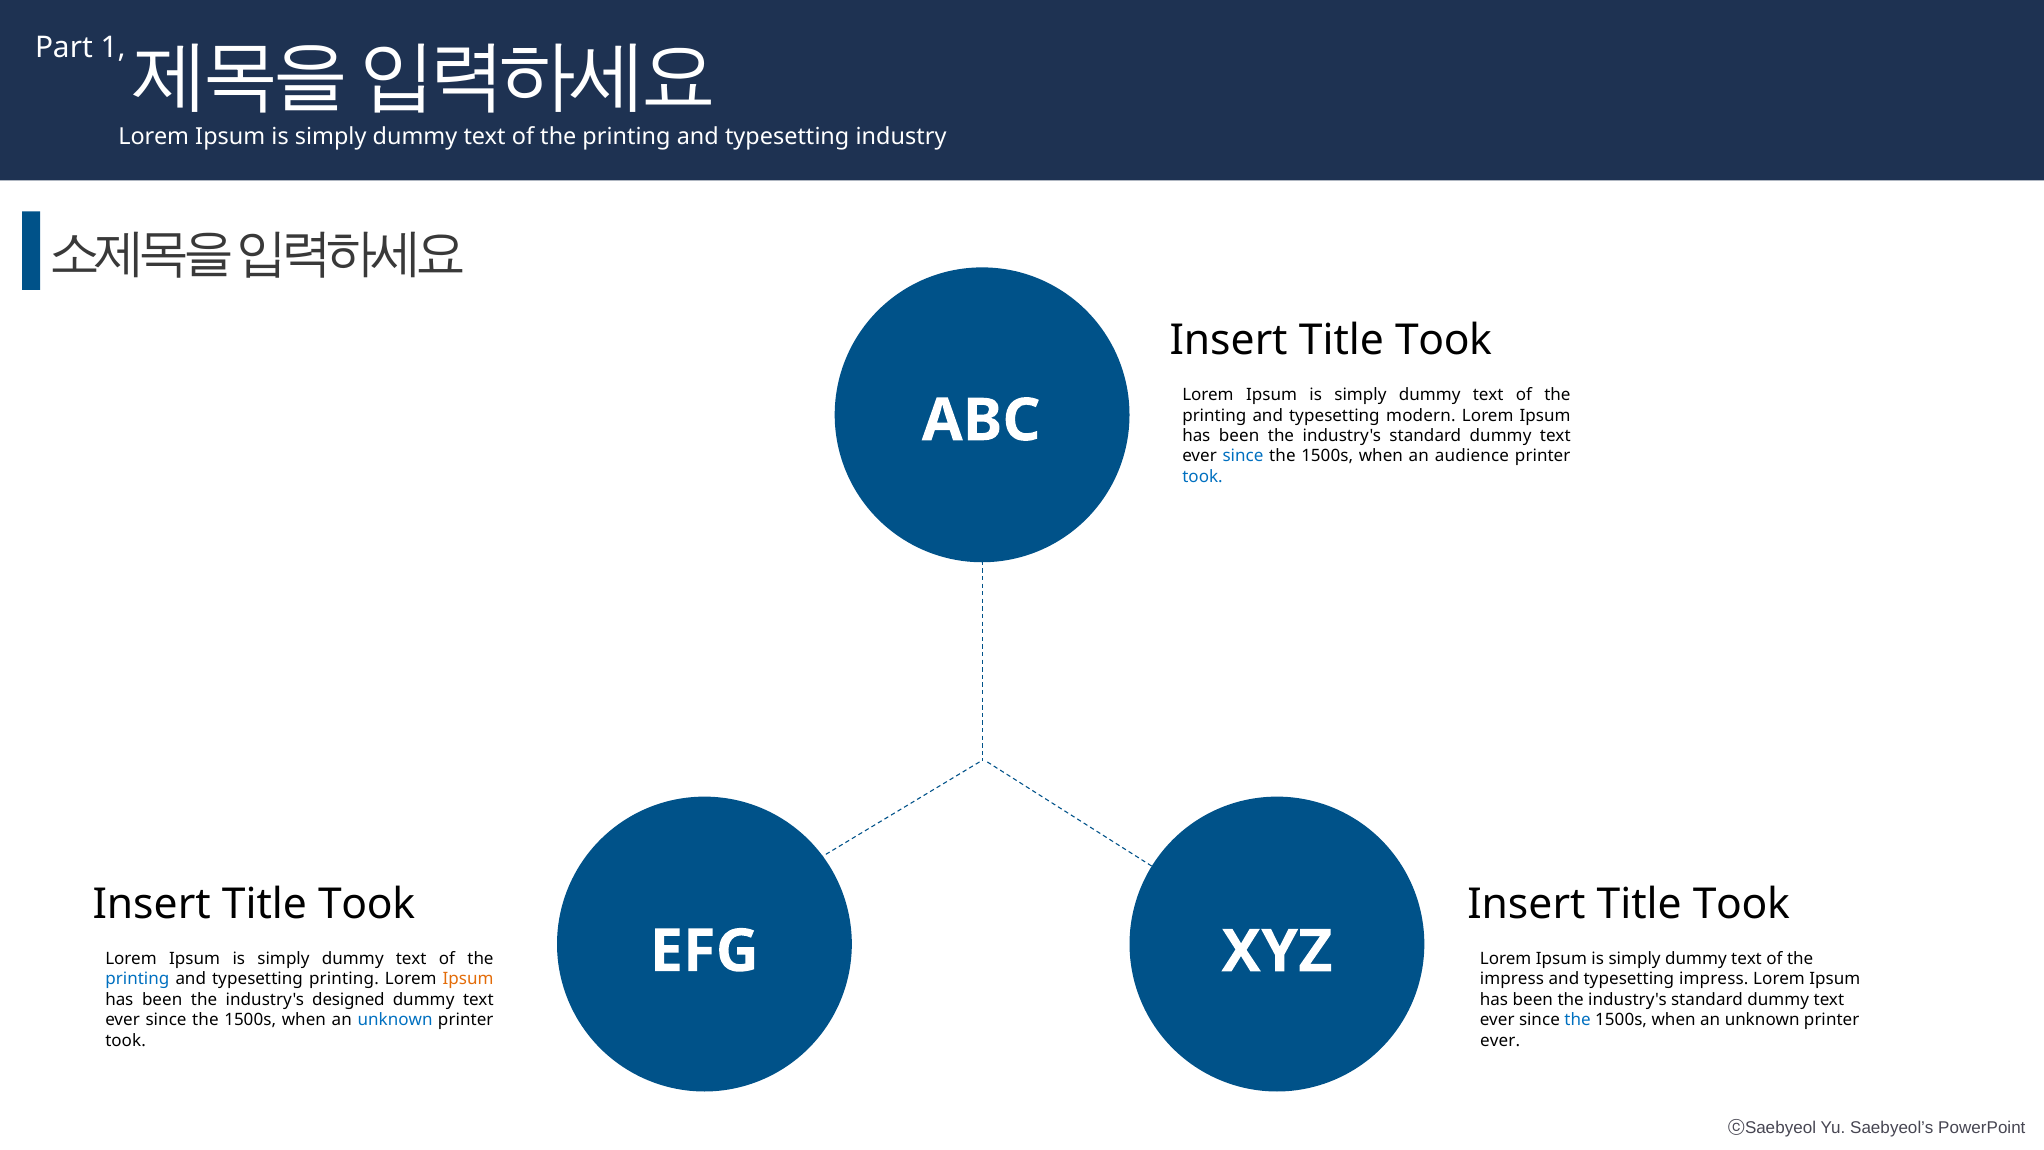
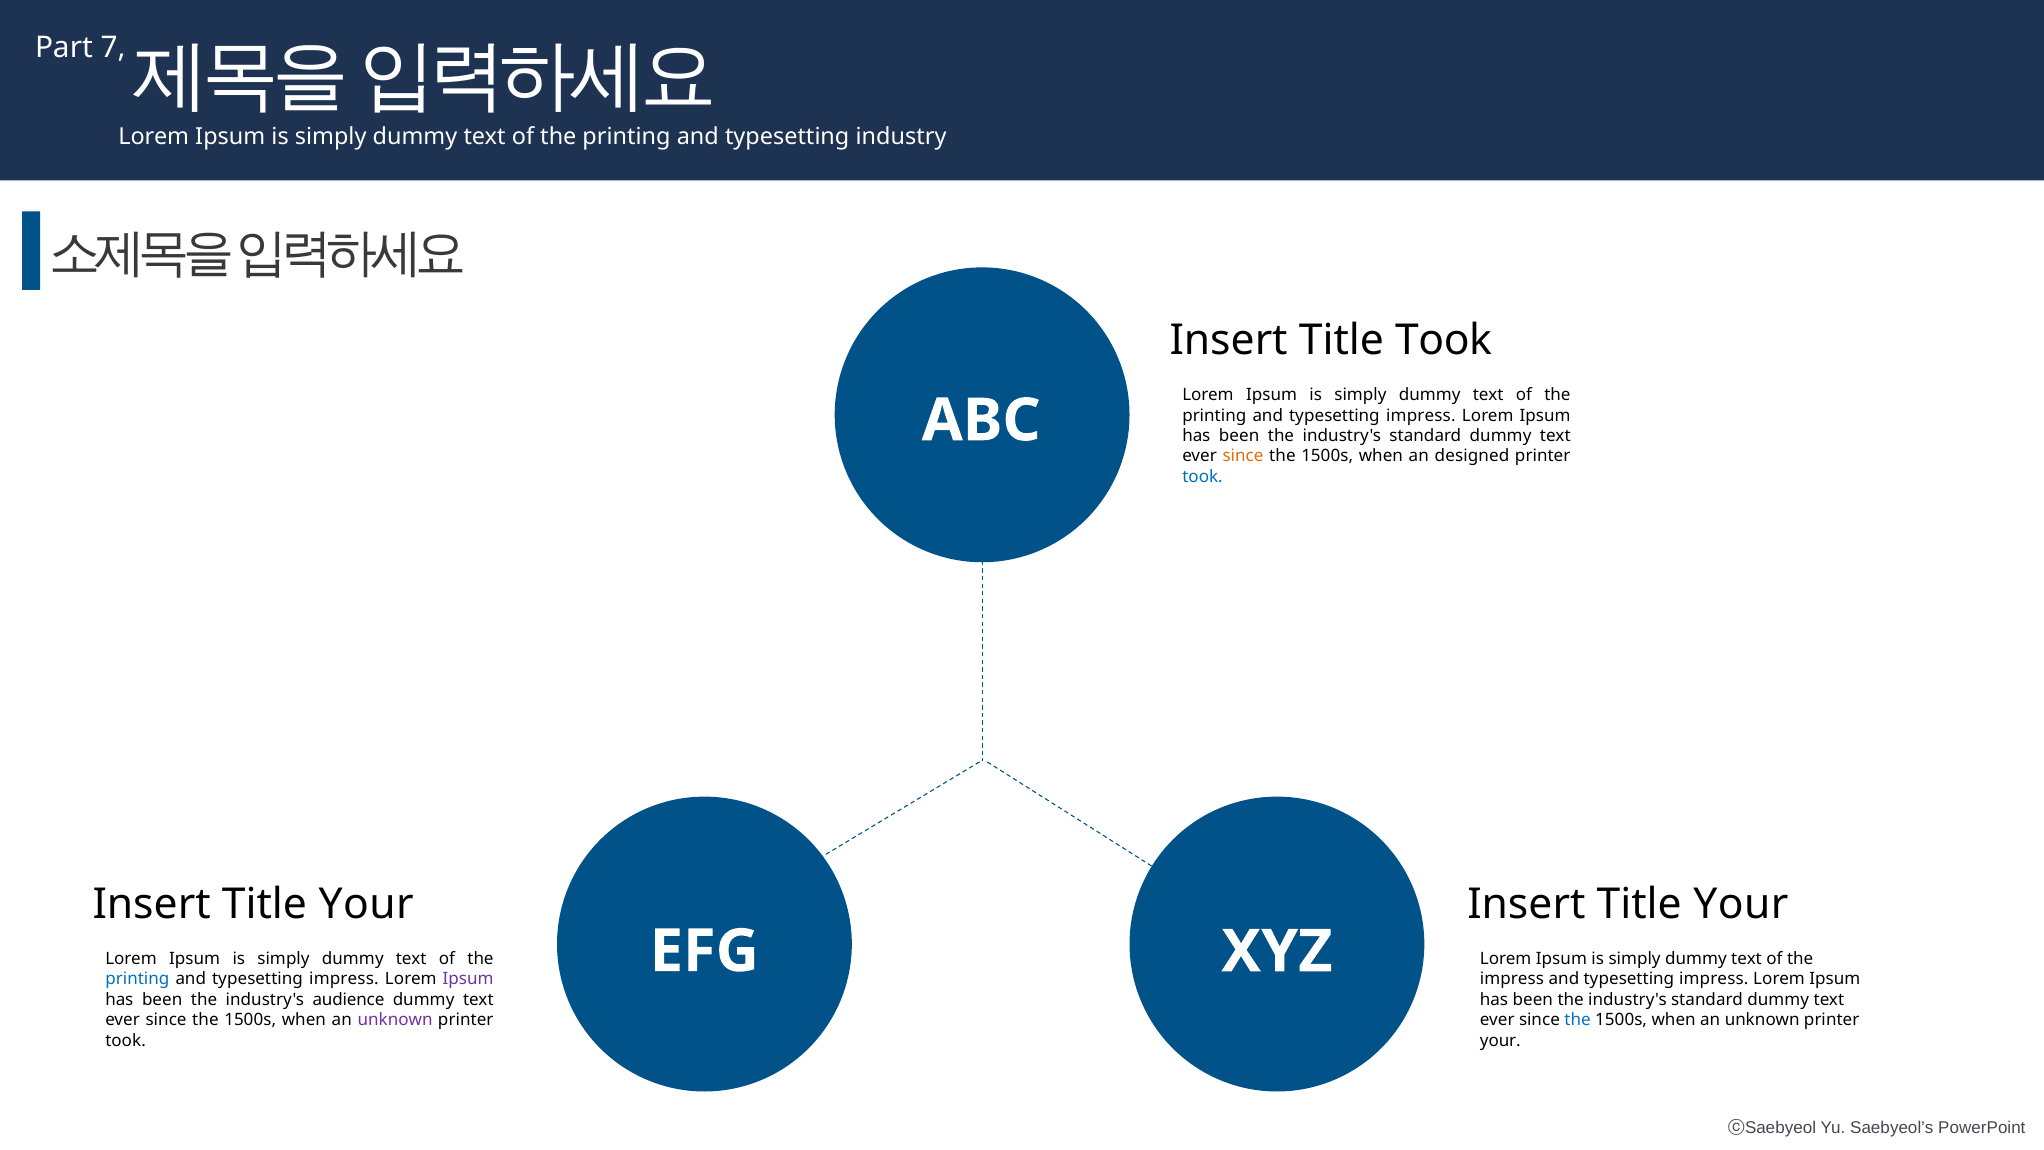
1: 1 -> 7 (113, 47)
modern: modern -> impress (1421, 415)
since colour: blue -> orange (1243, 456)
audience: audience -> designed (1472, 456)
Took: Took -> Your (366, 904)
Took: Took -> Your (1741, 904)
printing: printing -> impress (344, 979)
Ipsum colour: orange -> purple (468, 979)
designed: designed -> audience (348, 1000)
unknown colour: blue -> purple (395, 1020)
ever: ever -> your (1500, 1040)
